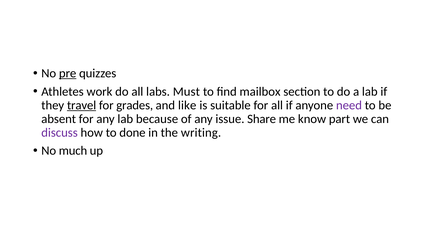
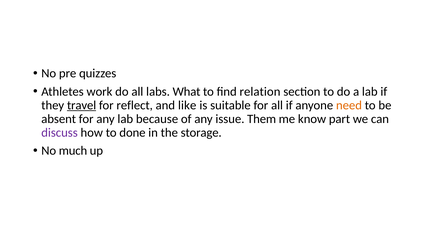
pre underline: present -> none (68, 74)
Must: Must -> What (187, 92)
mailbox: mailbox -> relation (260, 92)
grades: grades -> reflect (135, 105)
need colour: purple -> orange (349, 105)
Share: Share -> Them (262, 119)
writing: writing -> storage (201, 133)
